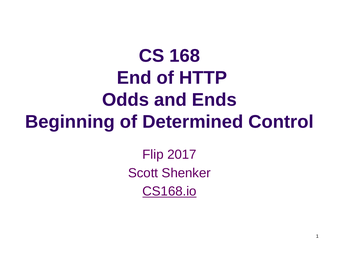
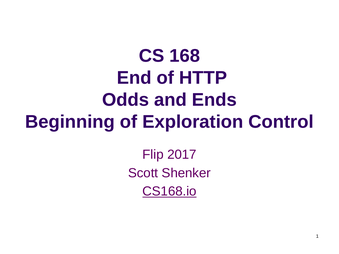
Determined: Determined -> Exploration (193, 122)
